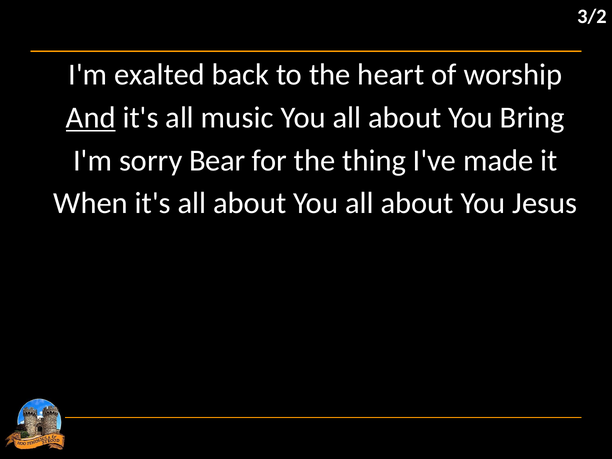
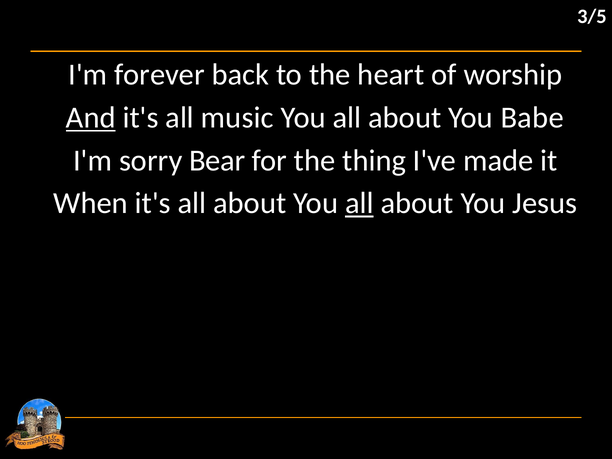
3/2: 3/2 -> 3/5 (592, 17)
exalted: exalted -> forever (159, 75)
Bring: Bring -> Babe (532, 118)
all underline: none -> present (359, 203)
